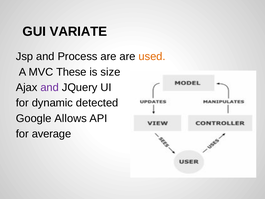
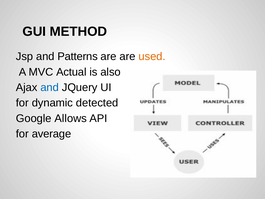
VARIATE: VARIATE -> METHOD (78, 31)
Process: Process -> Patterns (78, 56)
These: These -> Actual (71, 72)
size: size -> also (111, 72)
and colour: purple -> blue (50, 87)
